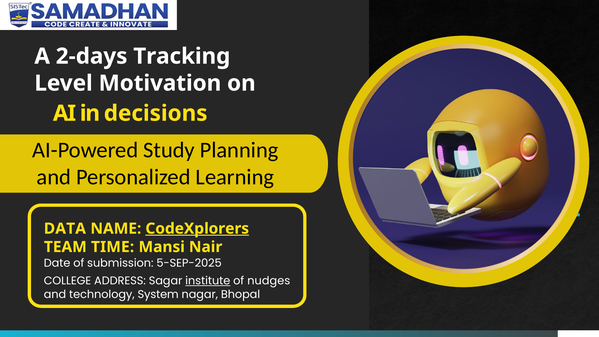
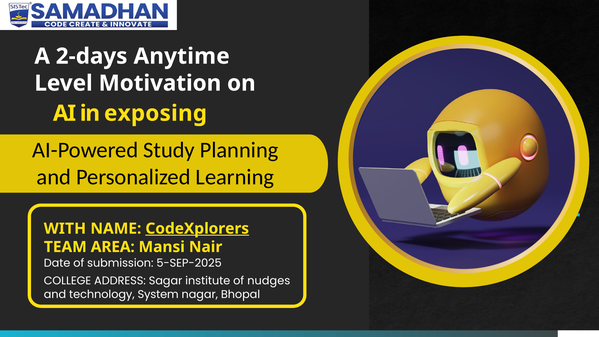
Tracking: Tracking -> Anytime (182, 56)
decisions: decisions -> exposing (156, 113)
DATA: DATA -> WITH (65, 229)
TIME: TIME -> AREA (113, 247)
institute underline: present -> none (208, 281)
